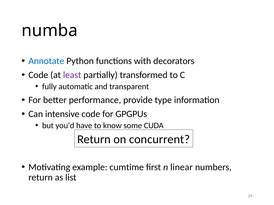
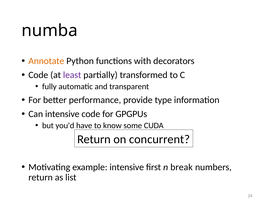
Annotate colour: blue -> orange (46, 61)
example cumtime: cumtime -> intensive (127, 167)
linear: linear -> break (182, 167)
